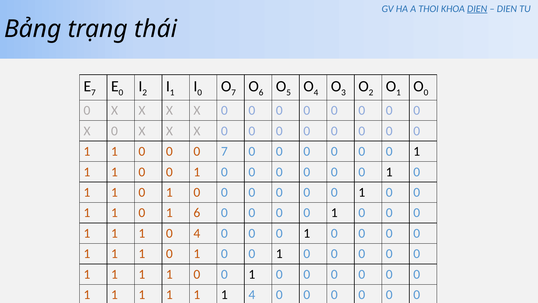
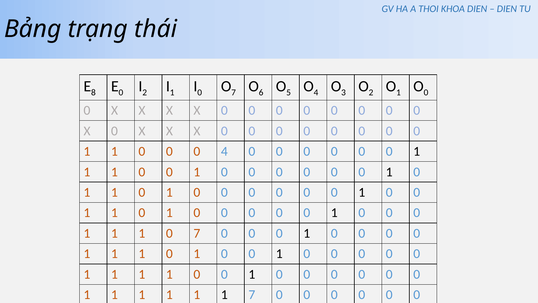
DIEN underline: present -> none (477, 9)
7: 7 -> 8 (93, 92)
0 7: 7 -> 4 (224, 151)
6: 6 -> 0 (197, 213)
0 4: 4 -> 7 (197, 233)
1 4: 4 -> 7 (252, 294)
